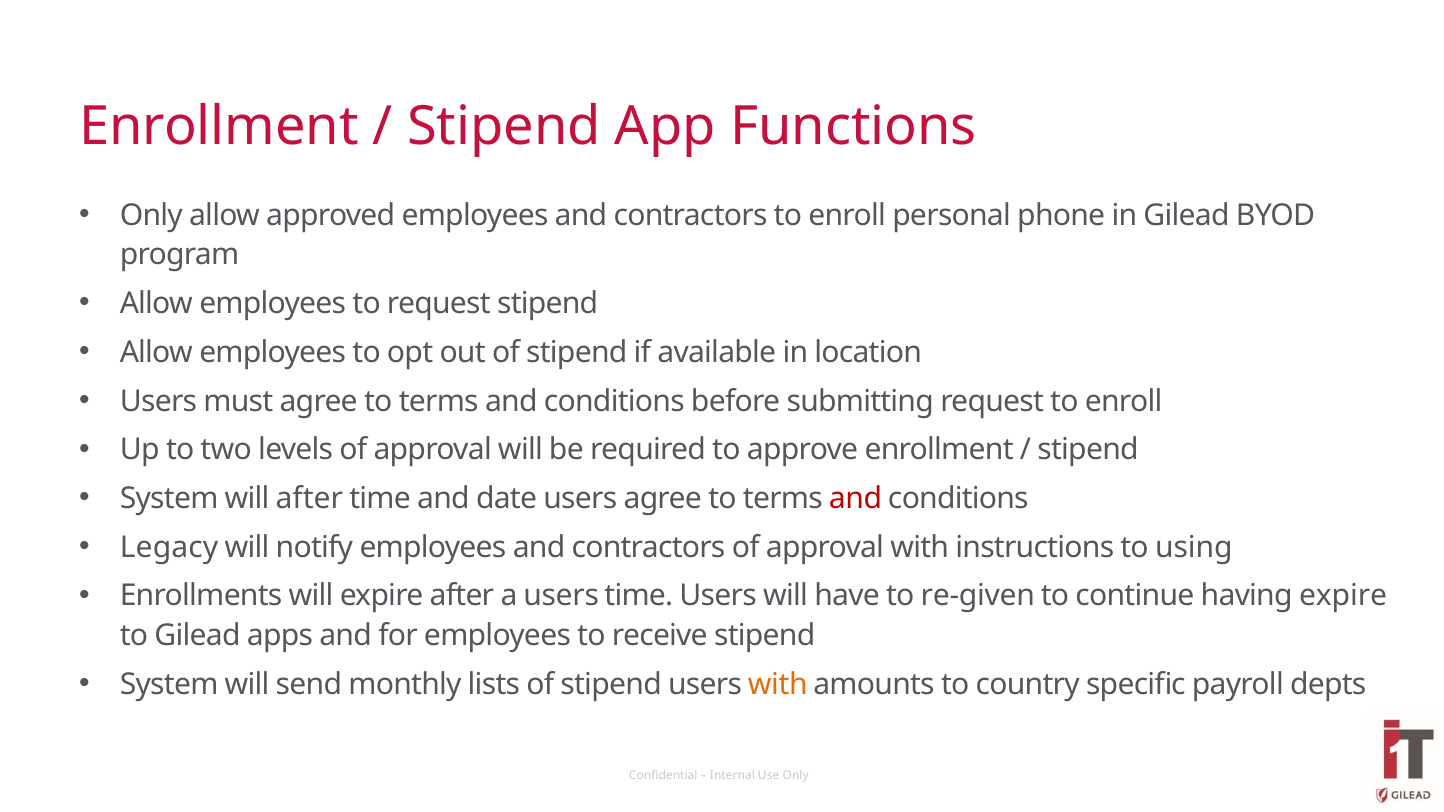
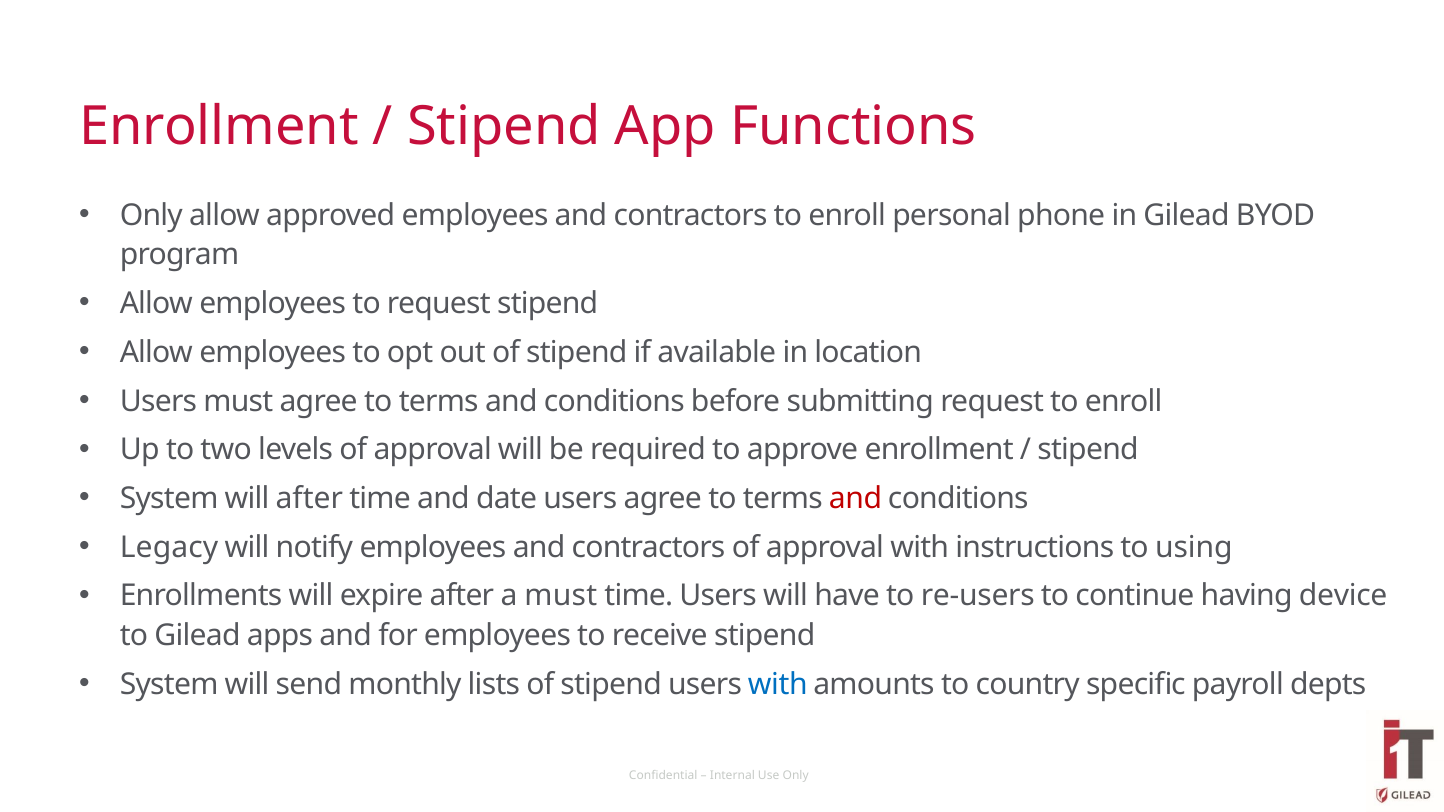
a users: users -> must (561, 596)
re-given: re-given -> re-users (978, 596)
having expire: expire -> device (1343, 596)
with colour: orange -> blue (778, 685)
